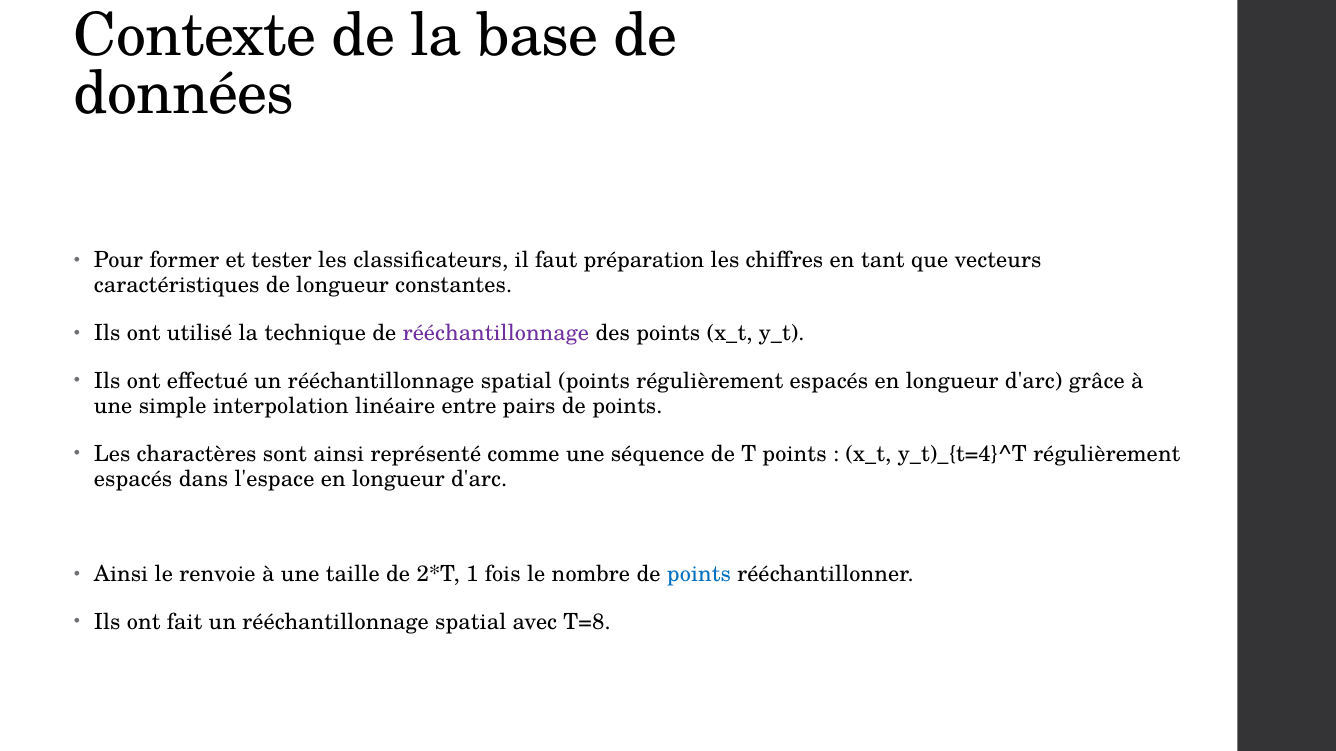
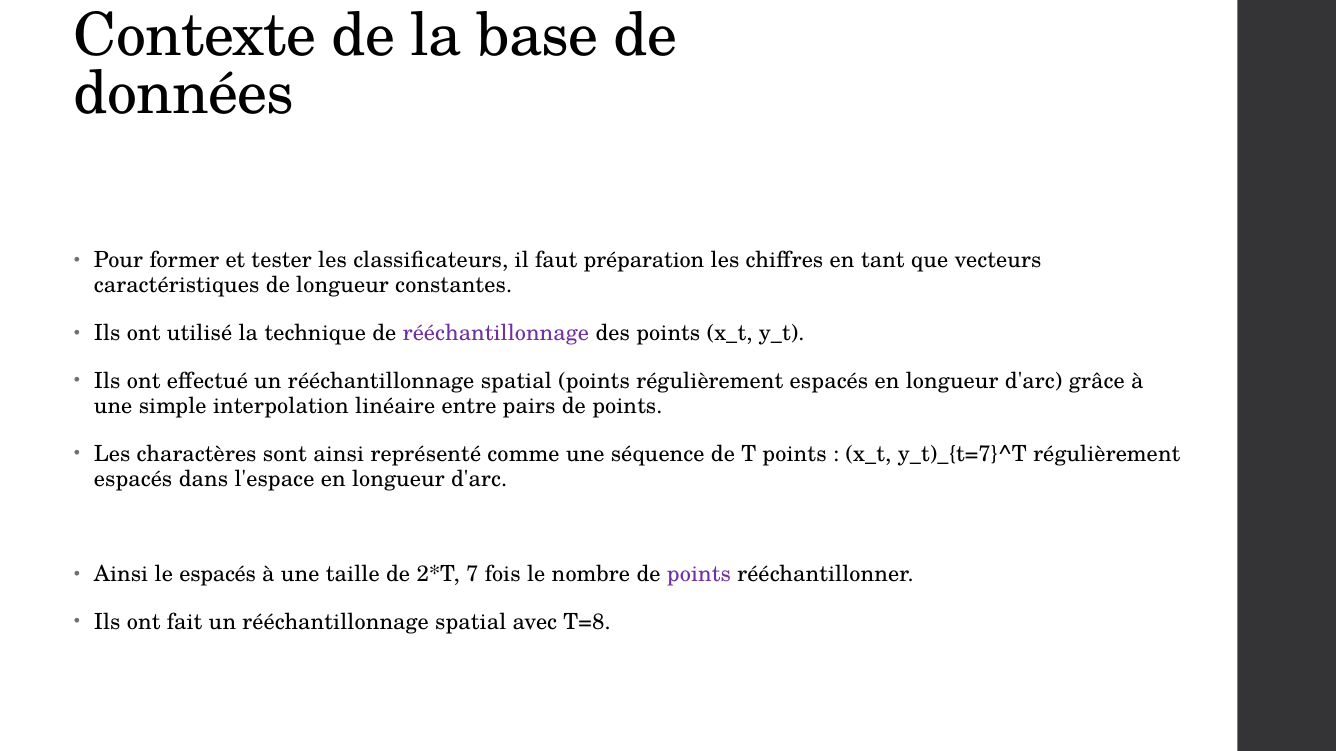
y_t)_{t=4}^T: y_t)_{t=4}^T -> y_t)_{t=7}^T (962, 454)
le renvoie: renvoie -> espacés (218, 575)
1: 1 -> 7 (472, 575)
points colour: blue -> purple (699, 575)
